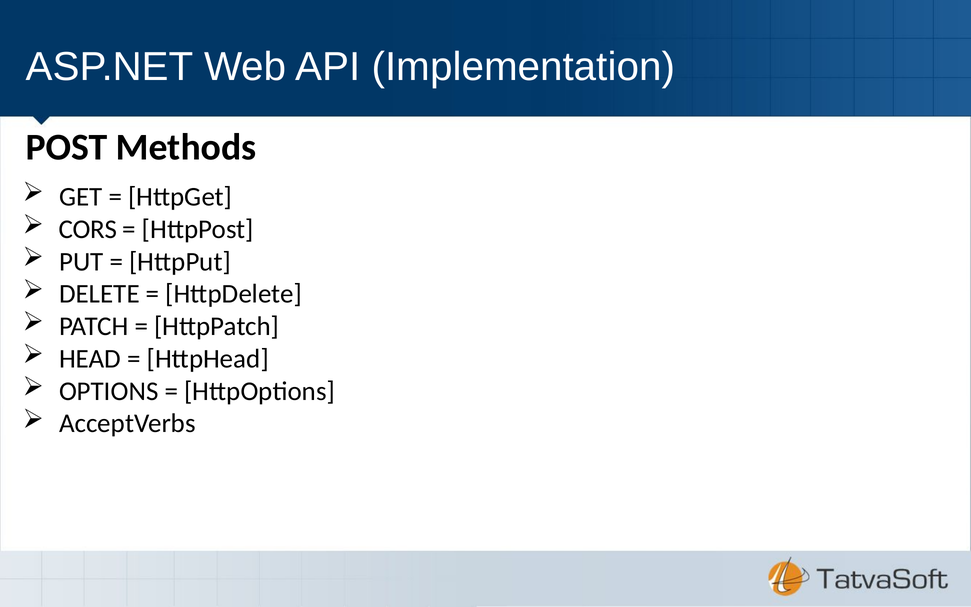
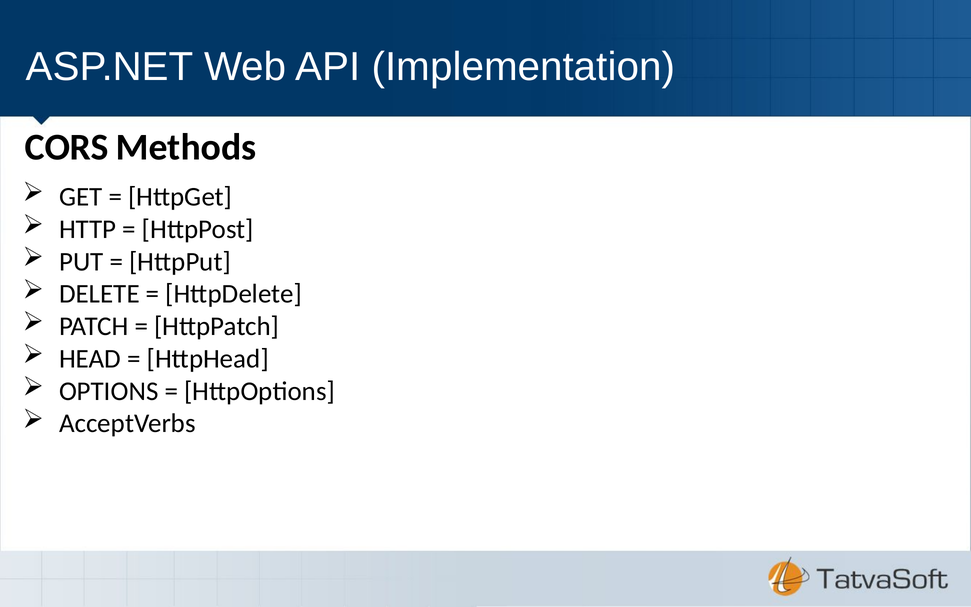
POST: POST -> CORS (67, 147)
CORS: CORS -> HTTP (88, 229)
